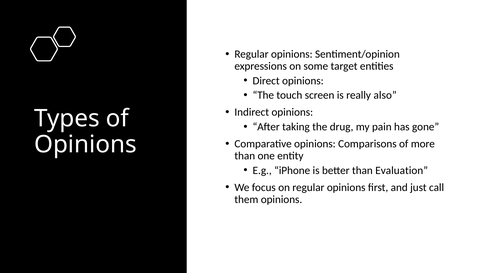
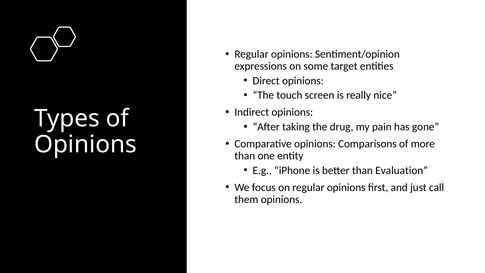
also: also -> nice (385, 95)
